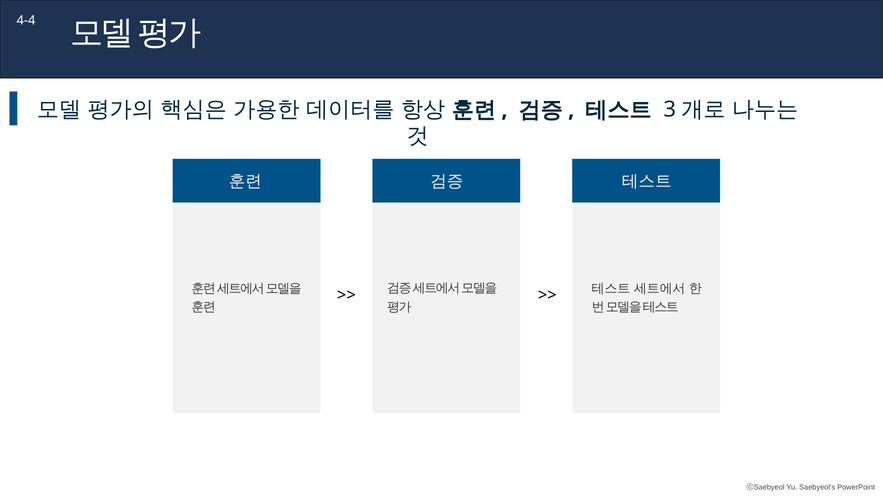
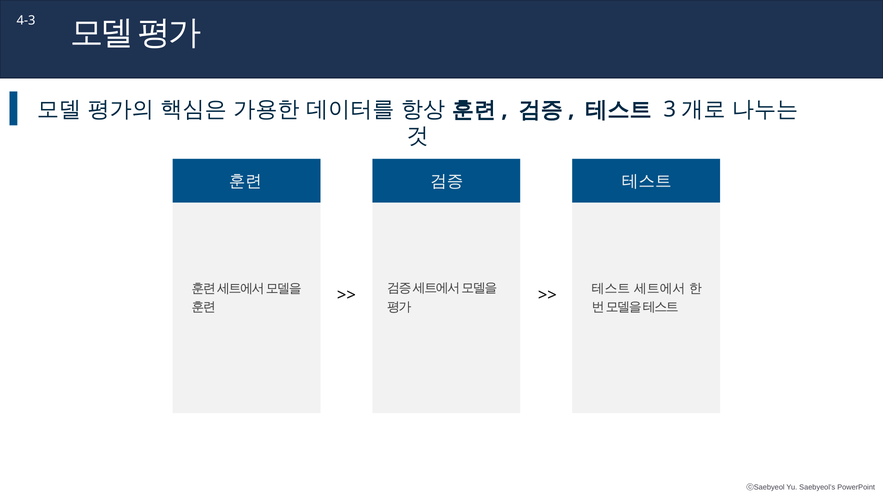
4-4: 4-4 -> 4-3 (26, 20)
